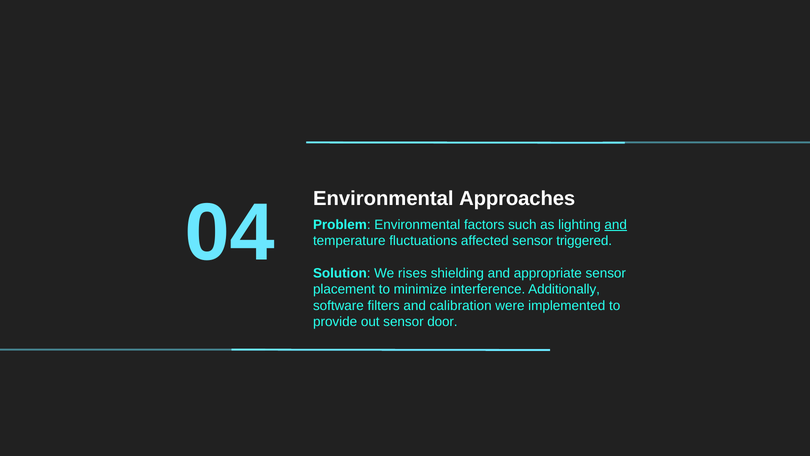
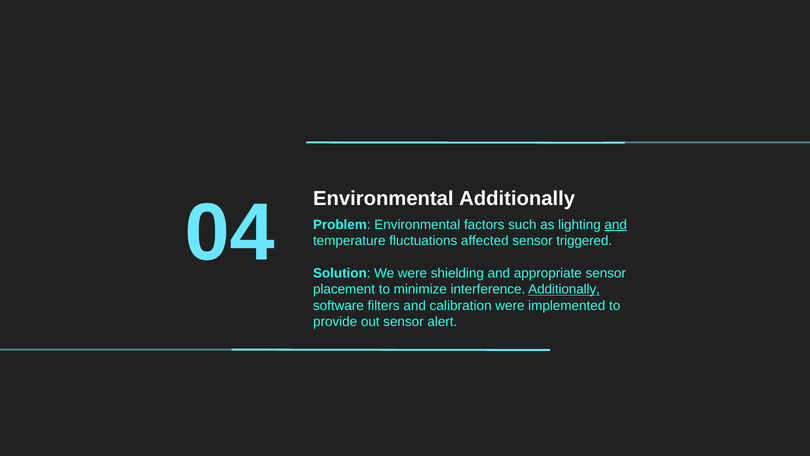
Environmental Approaches: Approaches -> Additionally (517, 198)
We rises: rises -> were (412, 273)
Additionally underline: none -> present (564, 289)
door: door -> alert (442, 322)
